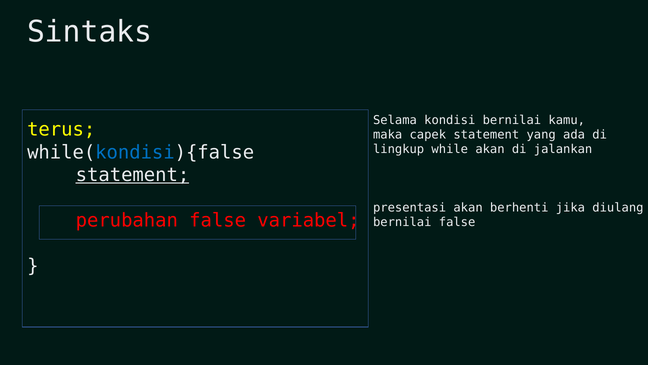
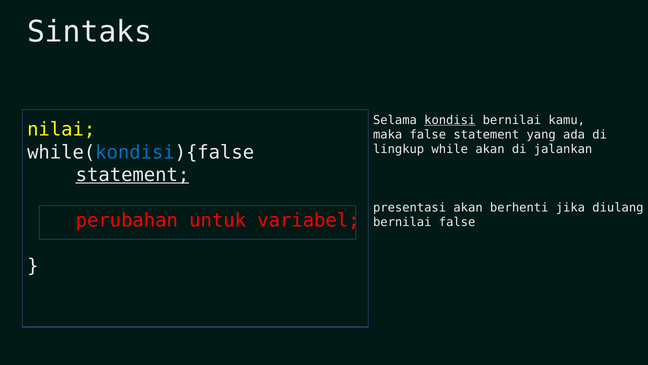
kondisi underline: none -> present (450, 120)
terus: terus -> nilai (61, 129)
maka capek: capek -> false (428, 135)
perubahan false: false -> untuk (218, 220)
